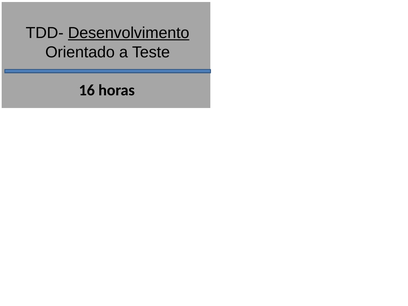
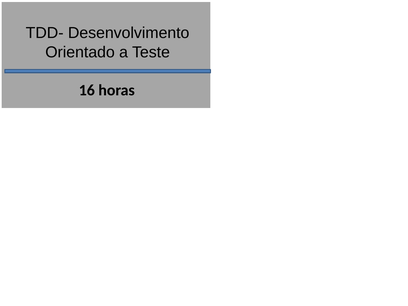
Desenvolvimento underline: present -> none (129, 33)
